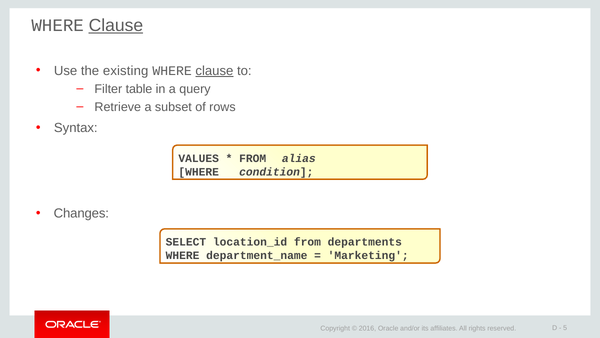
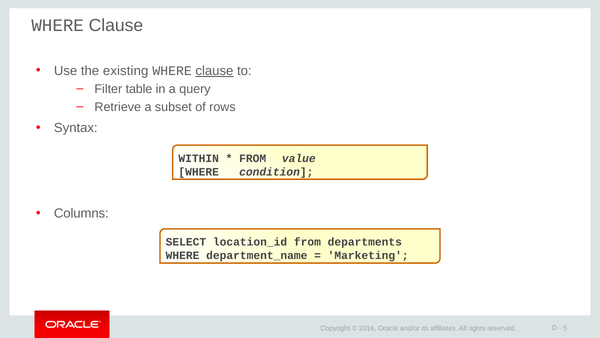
Clause underline: present -> none (116, 26)
VALUES: VALUES -> WITHIN (199, 158)
alias: alias -> value (299, 158)
Changes: Changes -> Columns (81, 213)
